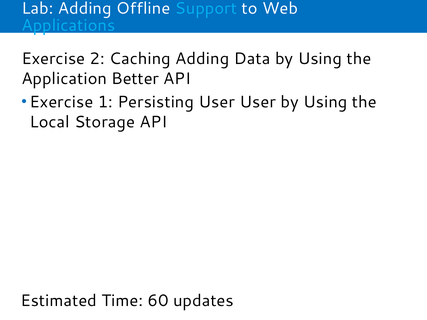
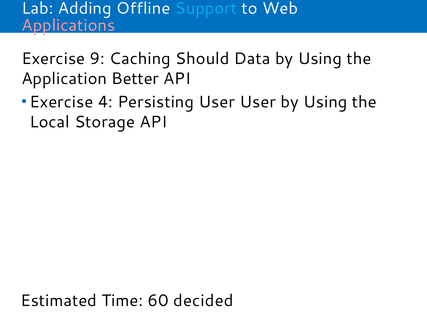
Applications colour: light blue -> pink (68, 25)
2: 2 -> 9 (97, 59)
Caching Adding: Adding -> Should (202, 59)
1: 1 -> 4 (105, 102)
updates: updates -> decided (203, 301)
